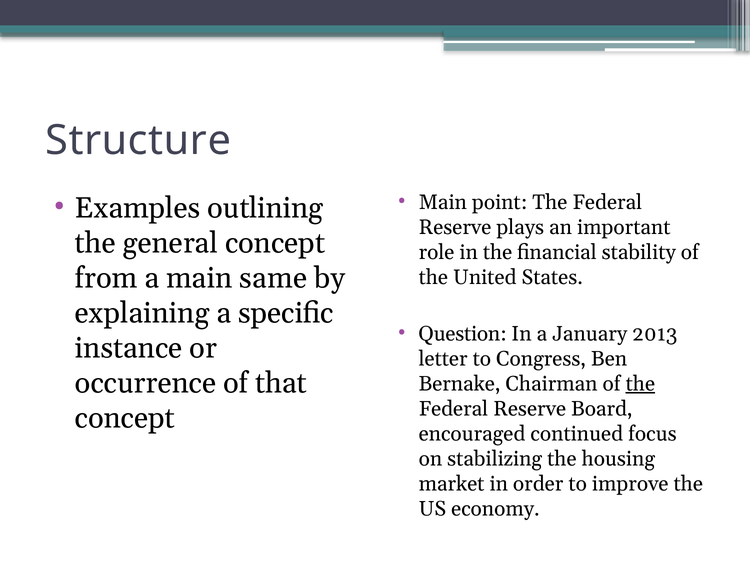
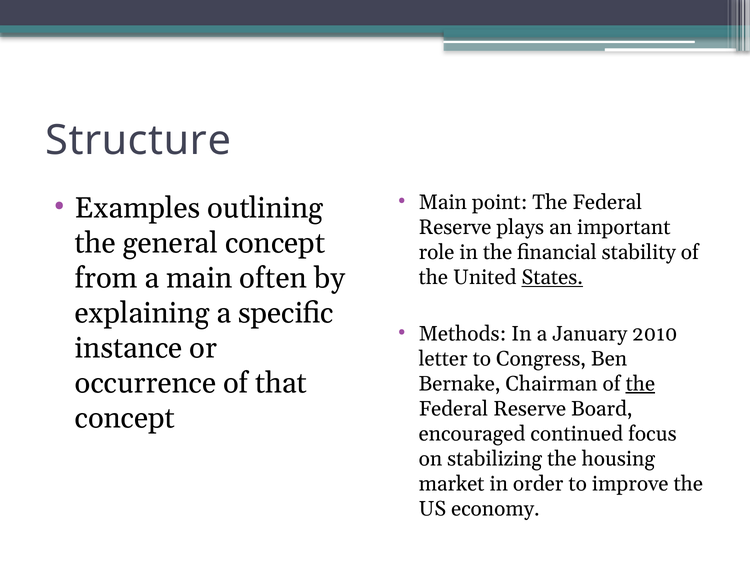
same: same -> often (273, 278)
States underline: none -> present (552, 277)
Question: Question -> Methods (462, 333)
2013: 2013 -> 2010 (655, 333)
